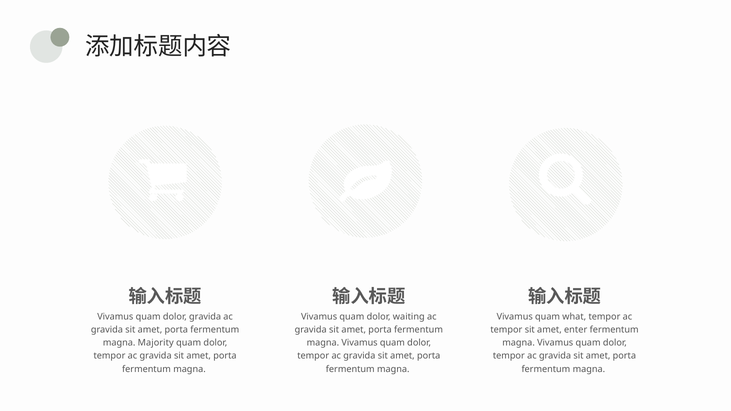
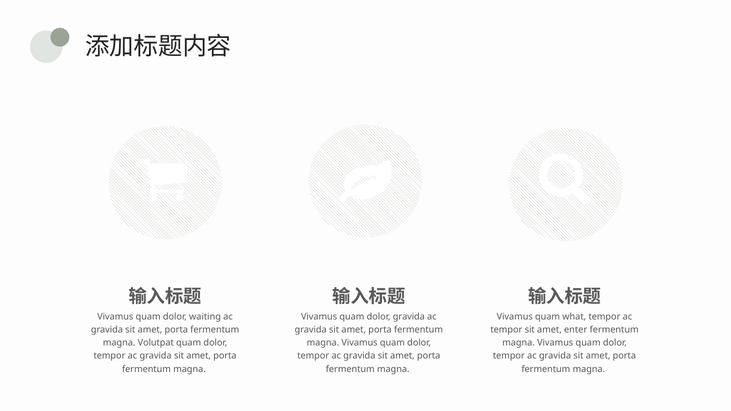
dolor gravida: gravida -> waiting (205, 317)
dolor waiting: waiting -> gravida (409, 317)
Majority: Majority -> Volutpat (156, 343)
